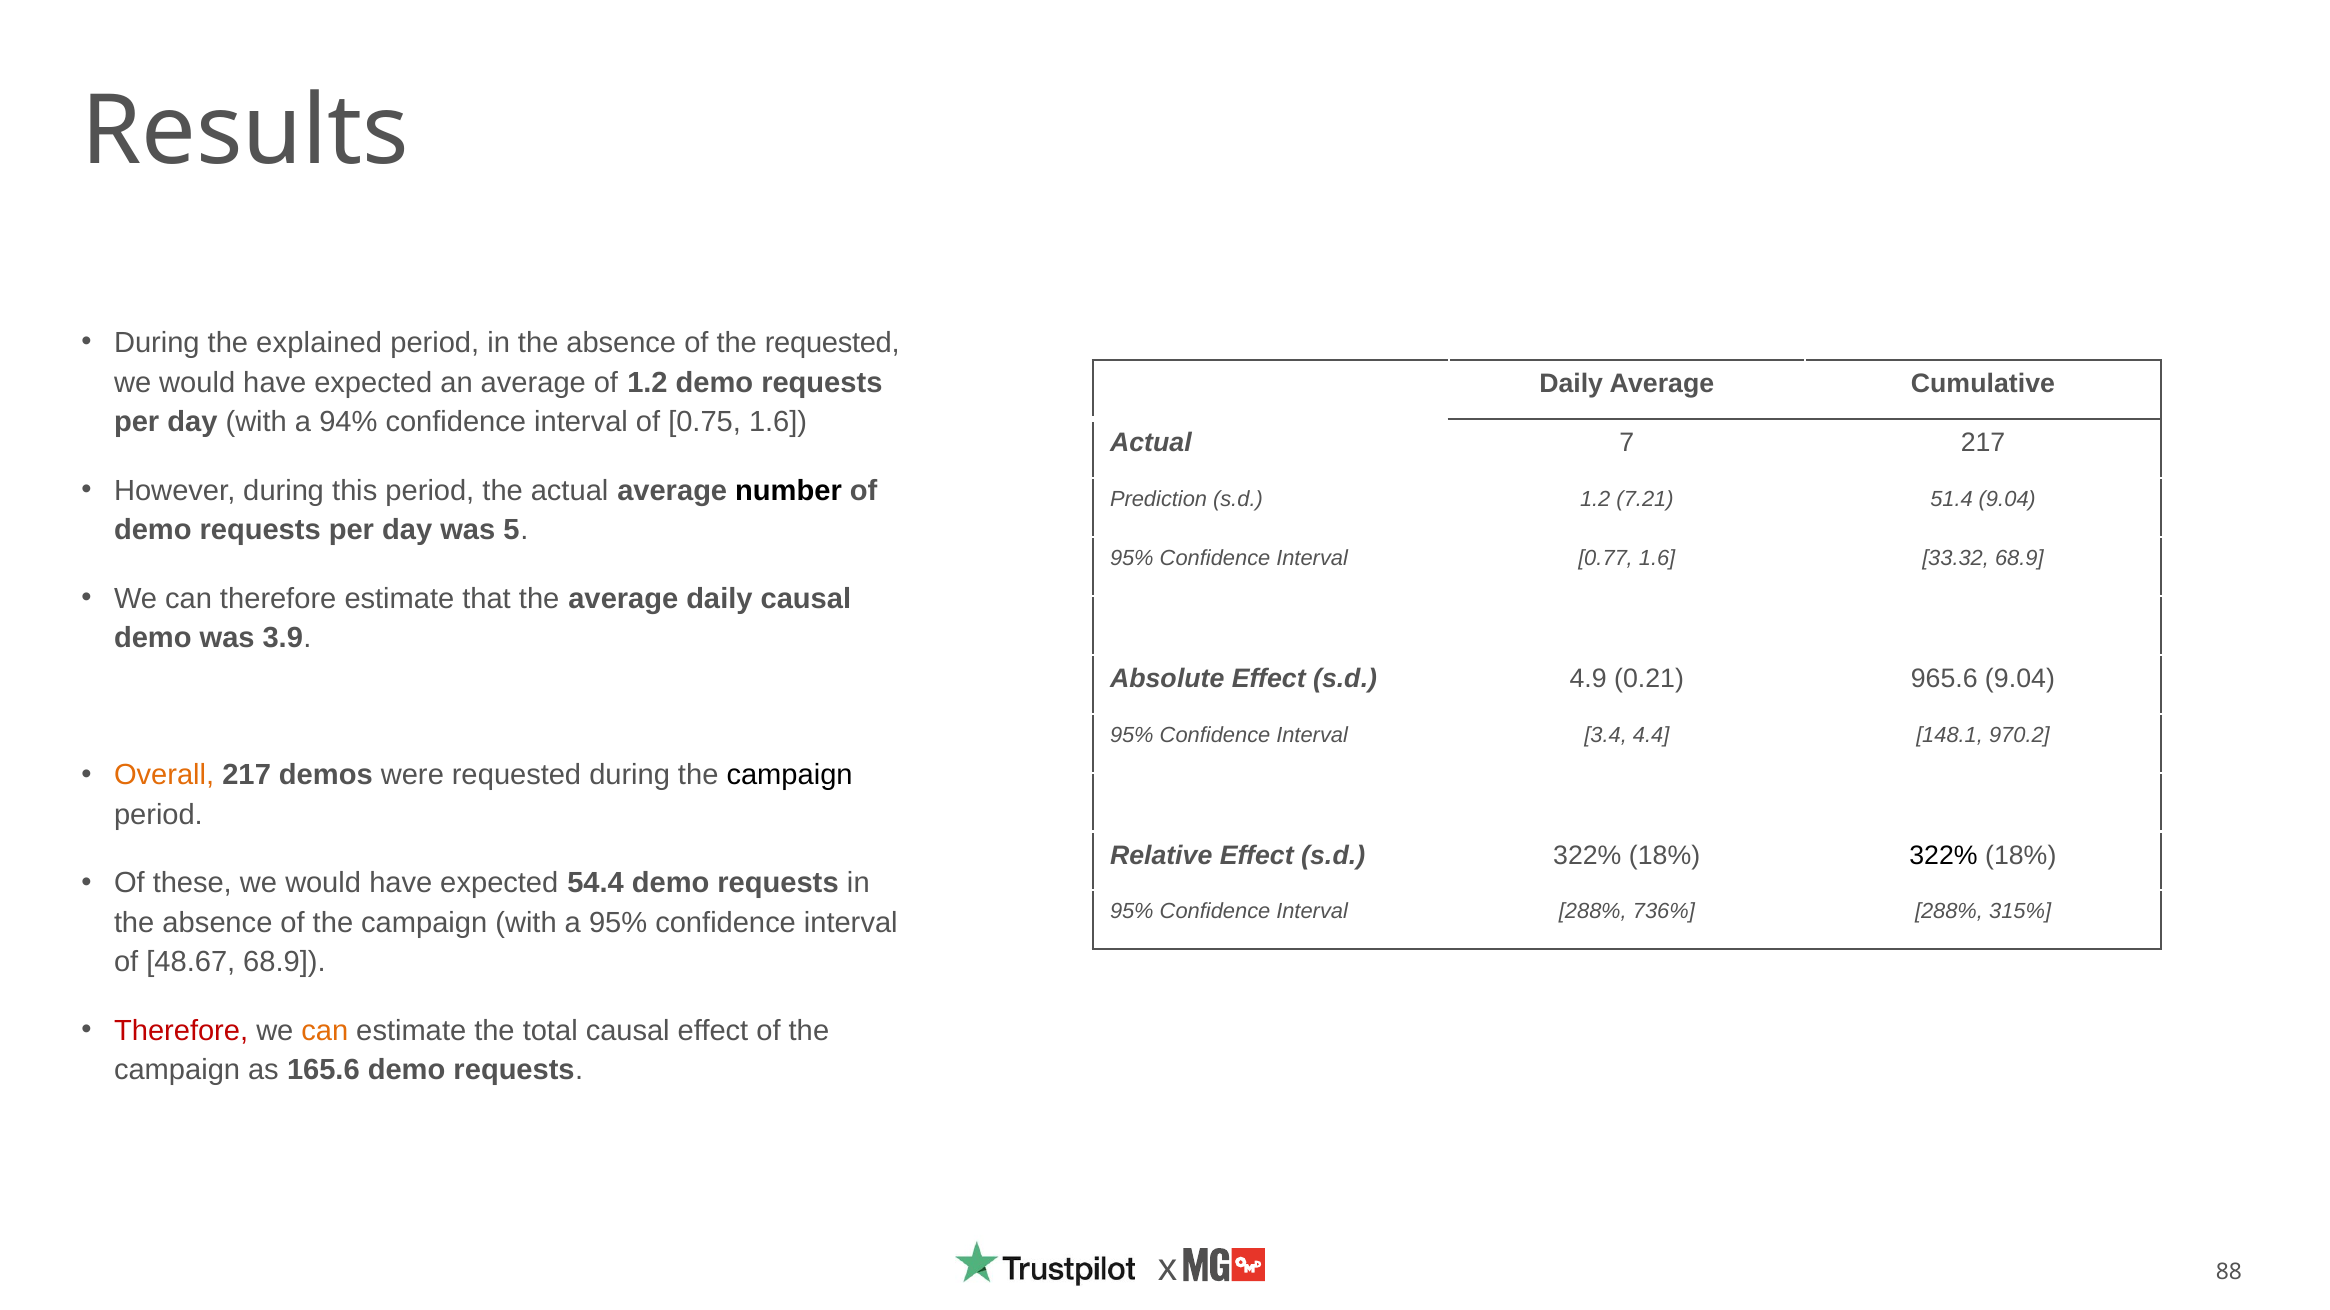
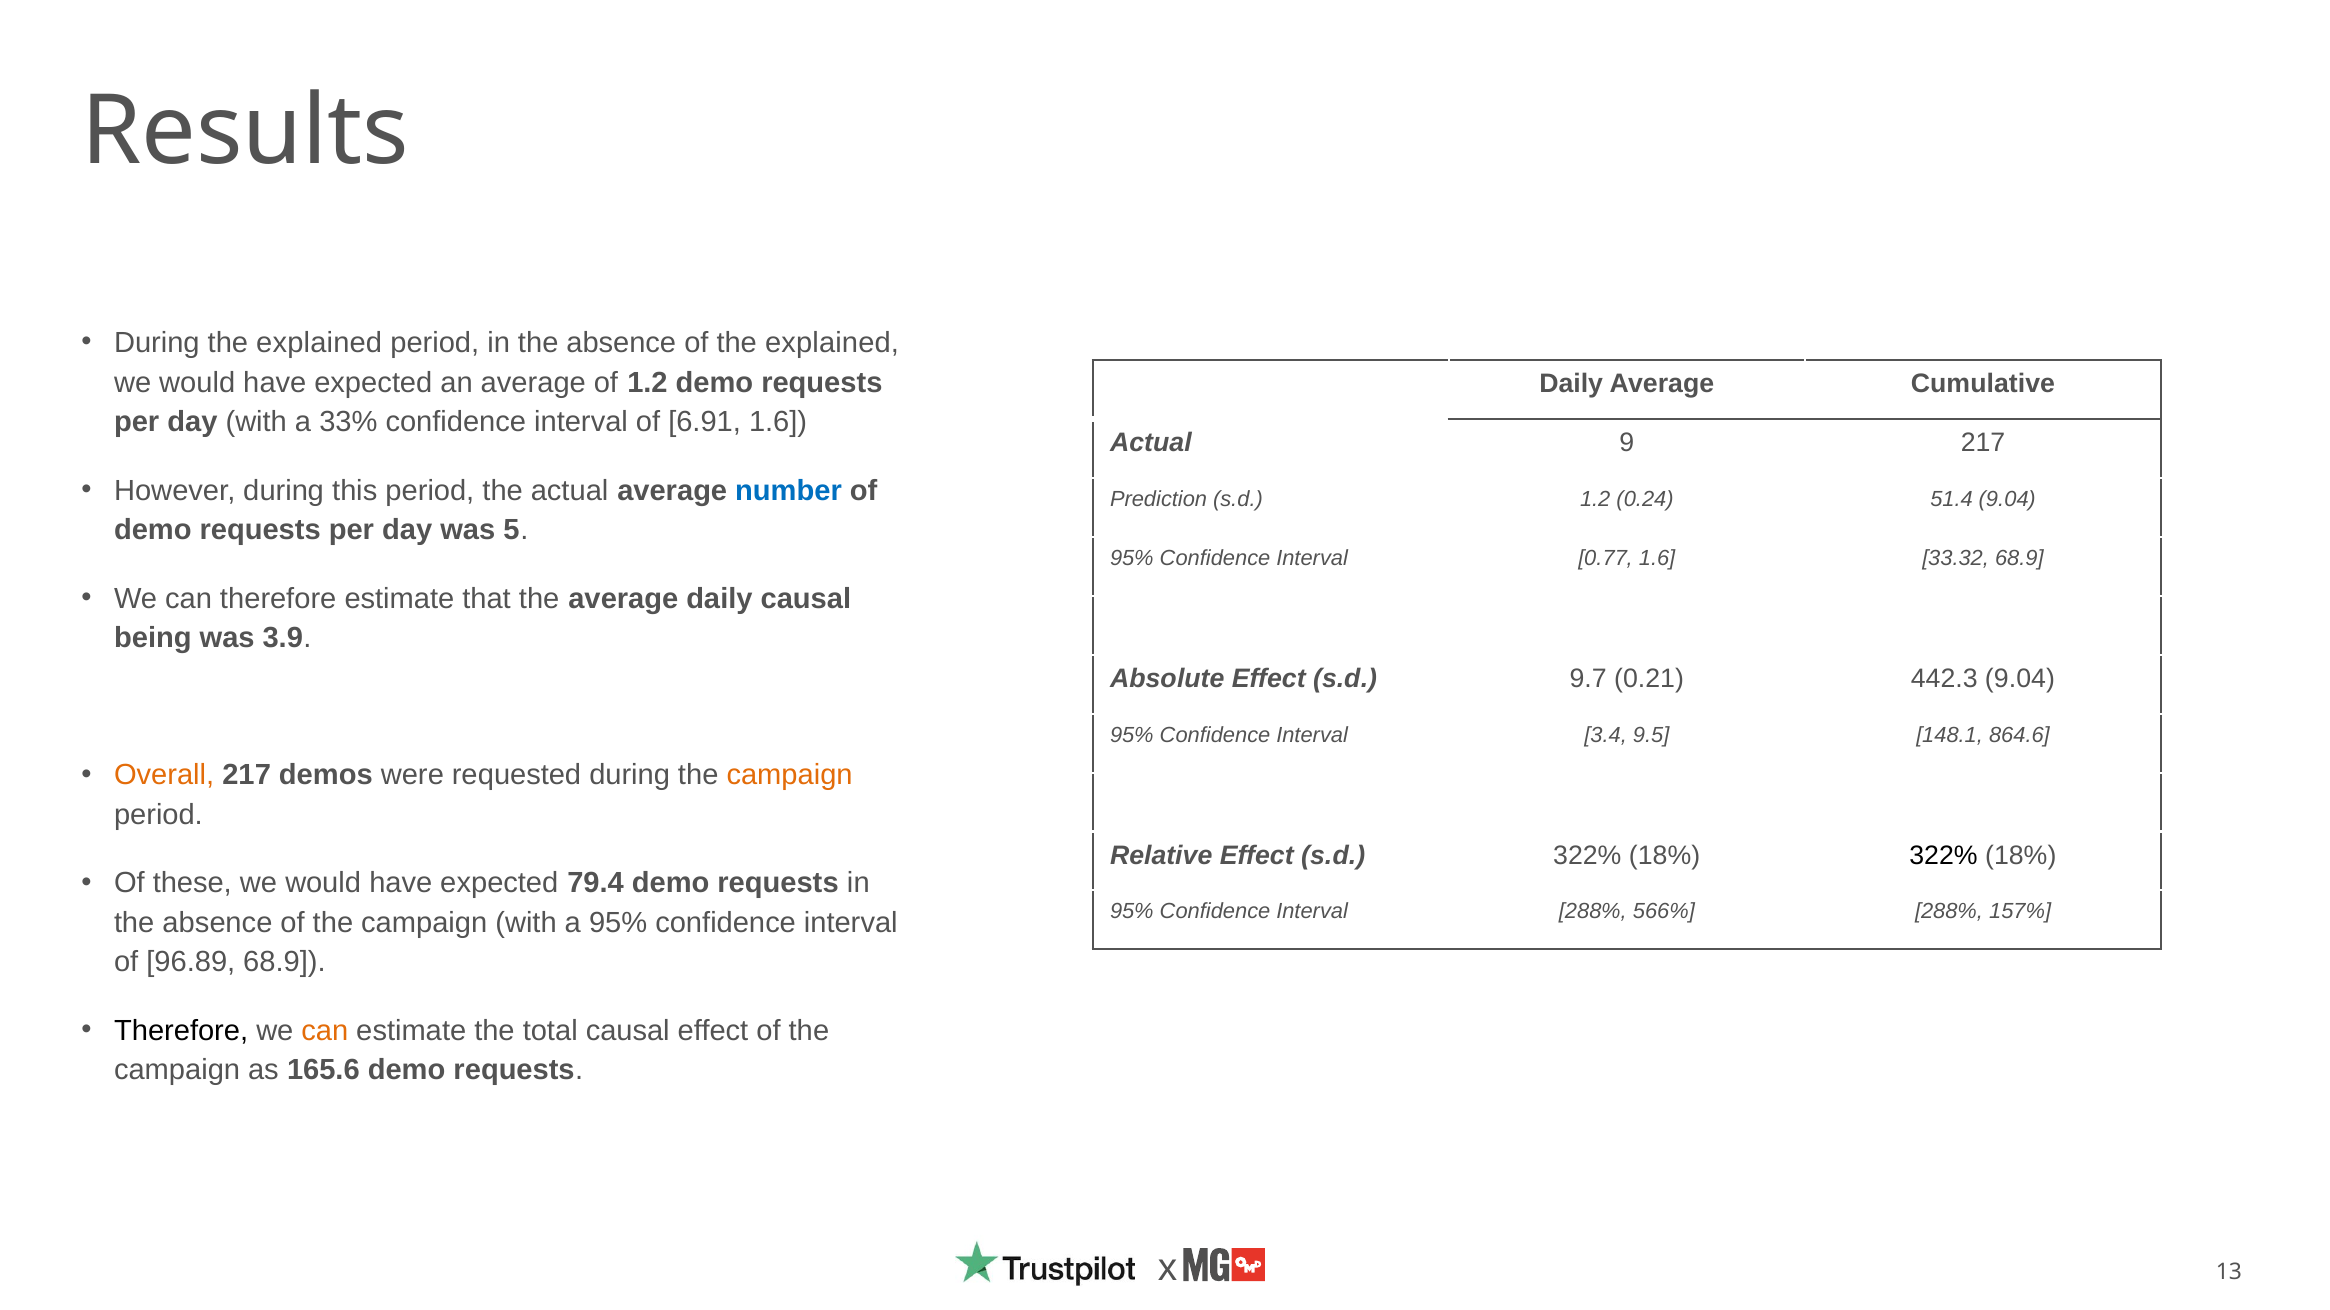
of the requested: requested -> explained (832, 343)
94%: 94% -> 33% (348, 422)
0.75: 0.75 -> 6.91 (705, 422)
7: 7 -> 9 (1627, 443)
number colour: black -> blue (789, 491)
7.21: 7.21 -> 0.24 (1645, 499)
demo: demo -> being (153, 638)
4.9: 4.9 -> 9.7 (1588, 679)
965.6: 965.6 -> 442.3 (1944, 679)
4.4: 4.4 -> 9.5 (1651, 735)
970.2: 970.2 -> 864.6 (2019, 735)
campaign colour: black -> orange (790, 775)
54.4: 54.4 -> 79.4 (596, 884)
736%: 736% -> 566% (1664, 912)
315%: 315% -> 157% (2020, 912)
48.67: 48.67 -> 96.89 (191, 963)
Therefore colour: red -> black (181, 1031)
88: 88 -> 13 (2229, 1273)
